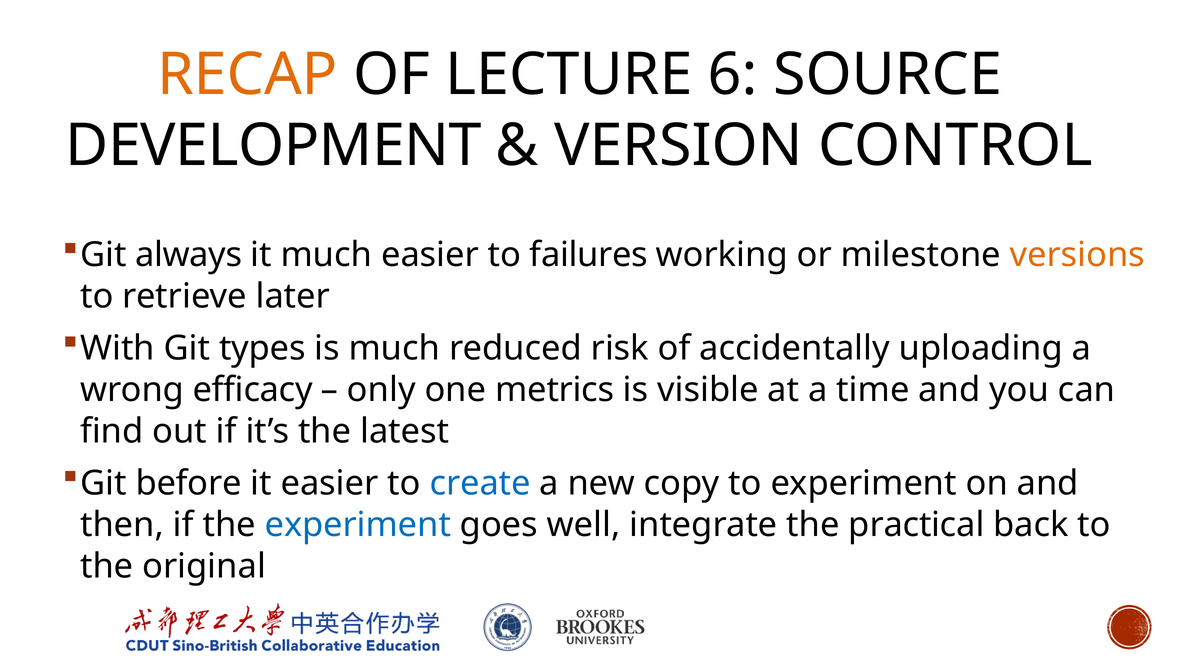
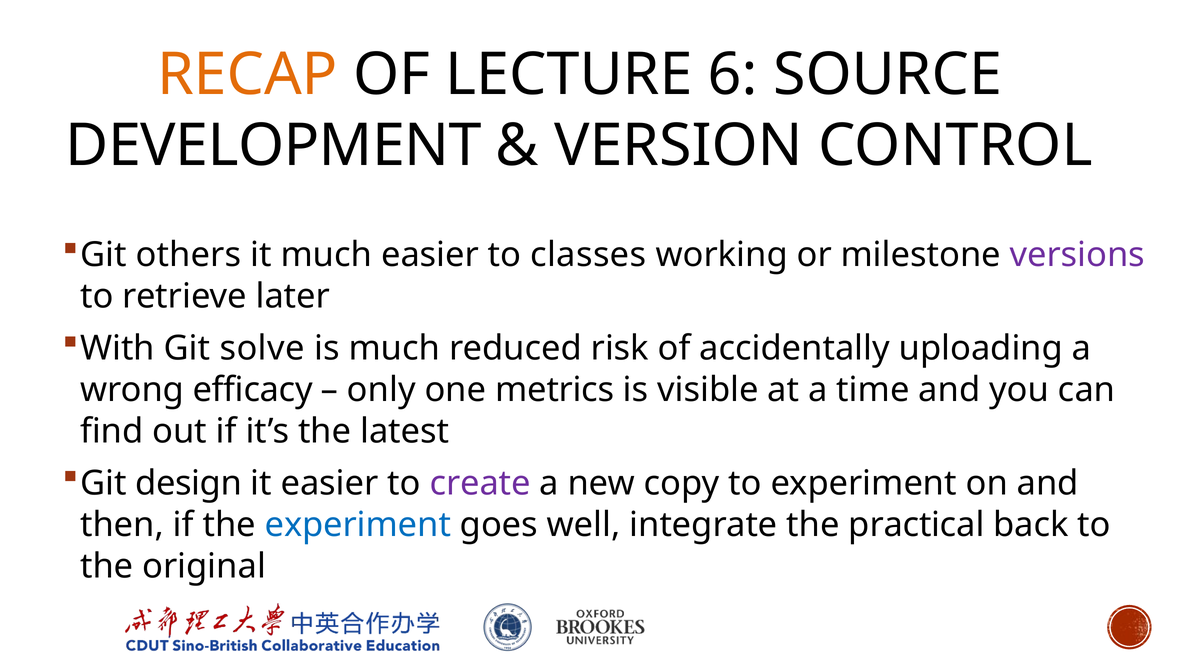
always: always -> others (188, 255)
failures: failures -> classes (588, 255)
versions colour: orange -> purple (1077, 255)
types: types -> solve (262, 348)
before: before -> design (189, 483)
create colour: blue -> purple (480, 483)
